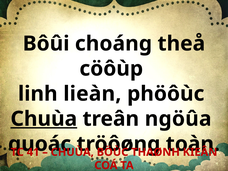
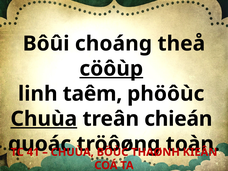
cöôùp underline: none -> present (111, 69)
lieàn: lieàn -> taêm (92, 94)
ngöûa: ngöûa -> chieán (178, 119)
